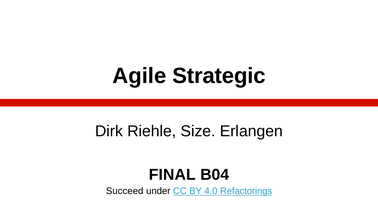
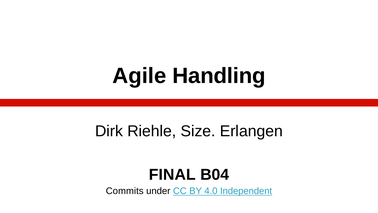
Strategic: Strategic -> Handling (219, 76)
Succeed: Succeed -> Commits (125, 191)
Refactorings: Refactorings -> Independent (246, 191)
